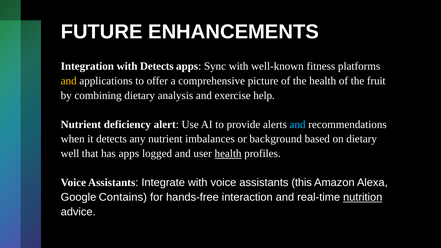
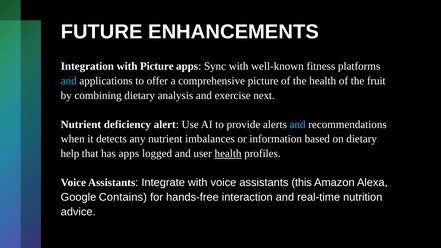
with Detects: Detects -> Picture (157, 66)
and colour: yellow -> light blue (69, 81)
help: help -> next (264, 95)
background: background -> information (276, 139)
well: well -> help (70, 154)
nutrition underline: present -> none (363, 197)
